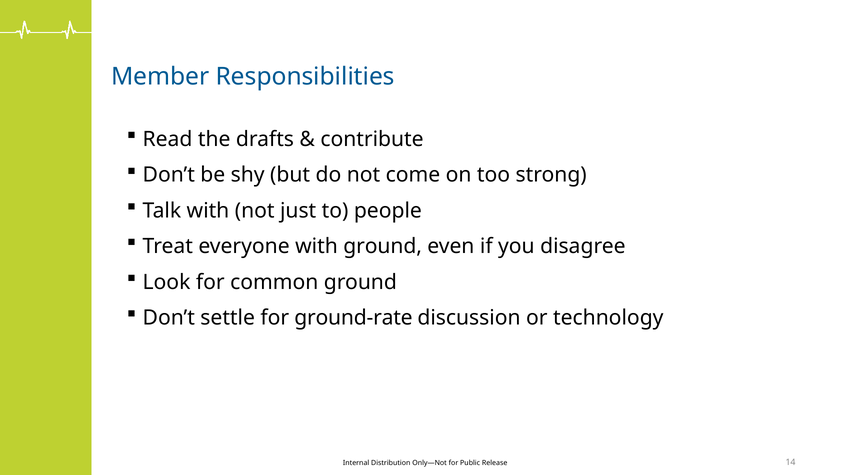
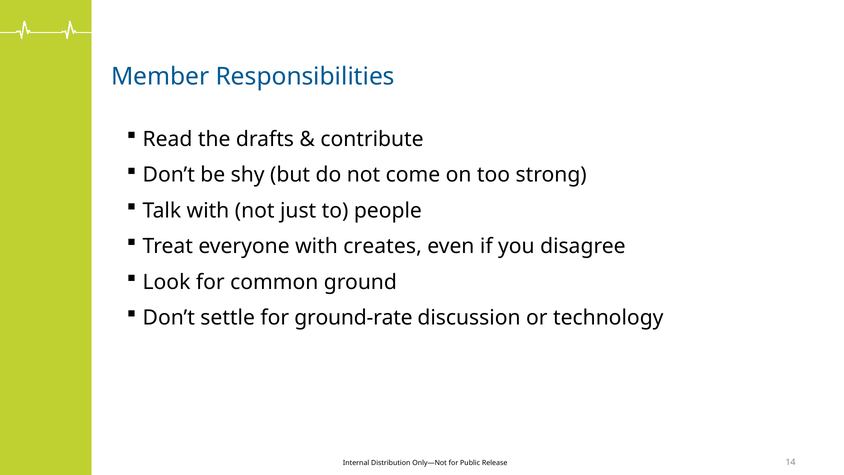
with ground: ground -> creates (383, 246)
